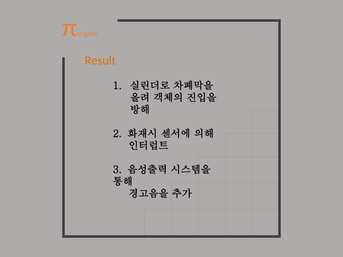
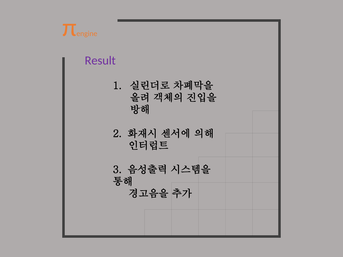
Result colour: orange -> purple (100, 61)
